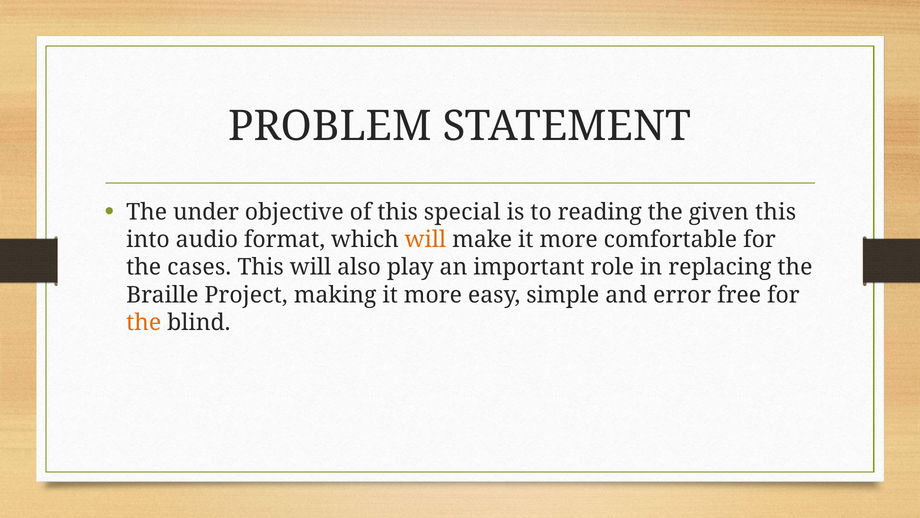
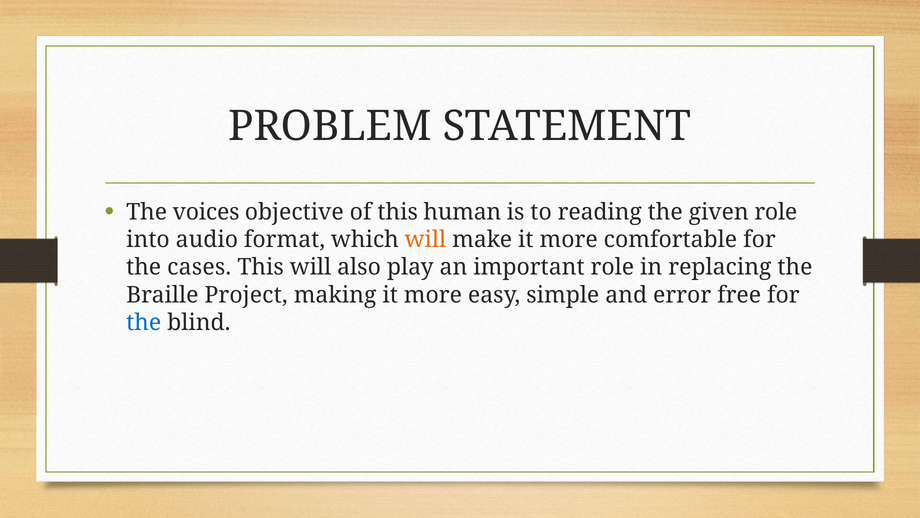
under: under -> voices (206, 212)
special: special -> human (462, 212)
given this: this -> role (776, 212)
the colour: orange -> blue (144, 322)
